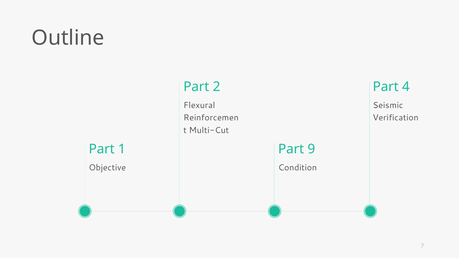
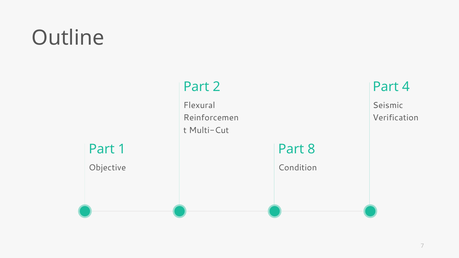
9: 9 -> 8 (311, 149)
